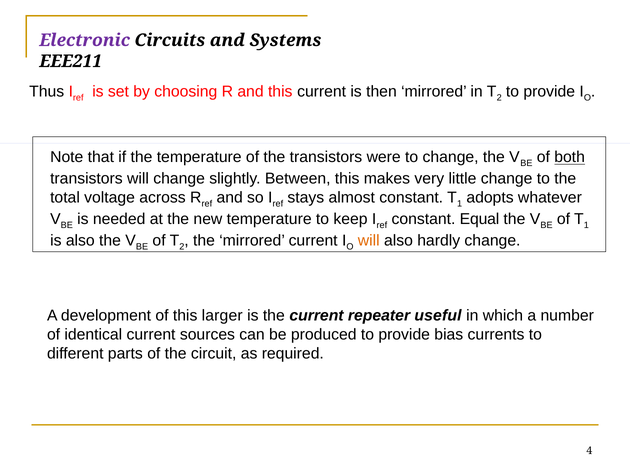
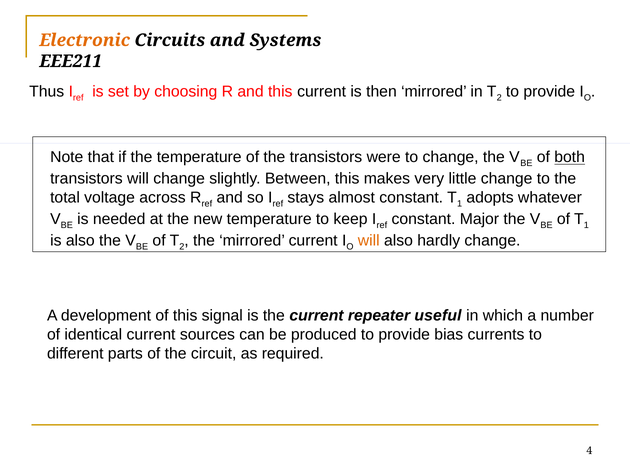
Electronic colour: purple -> orange (85, 40)
Equal: Equal -> Major (479, 219)
larger: larger -> signal (222, 316)
